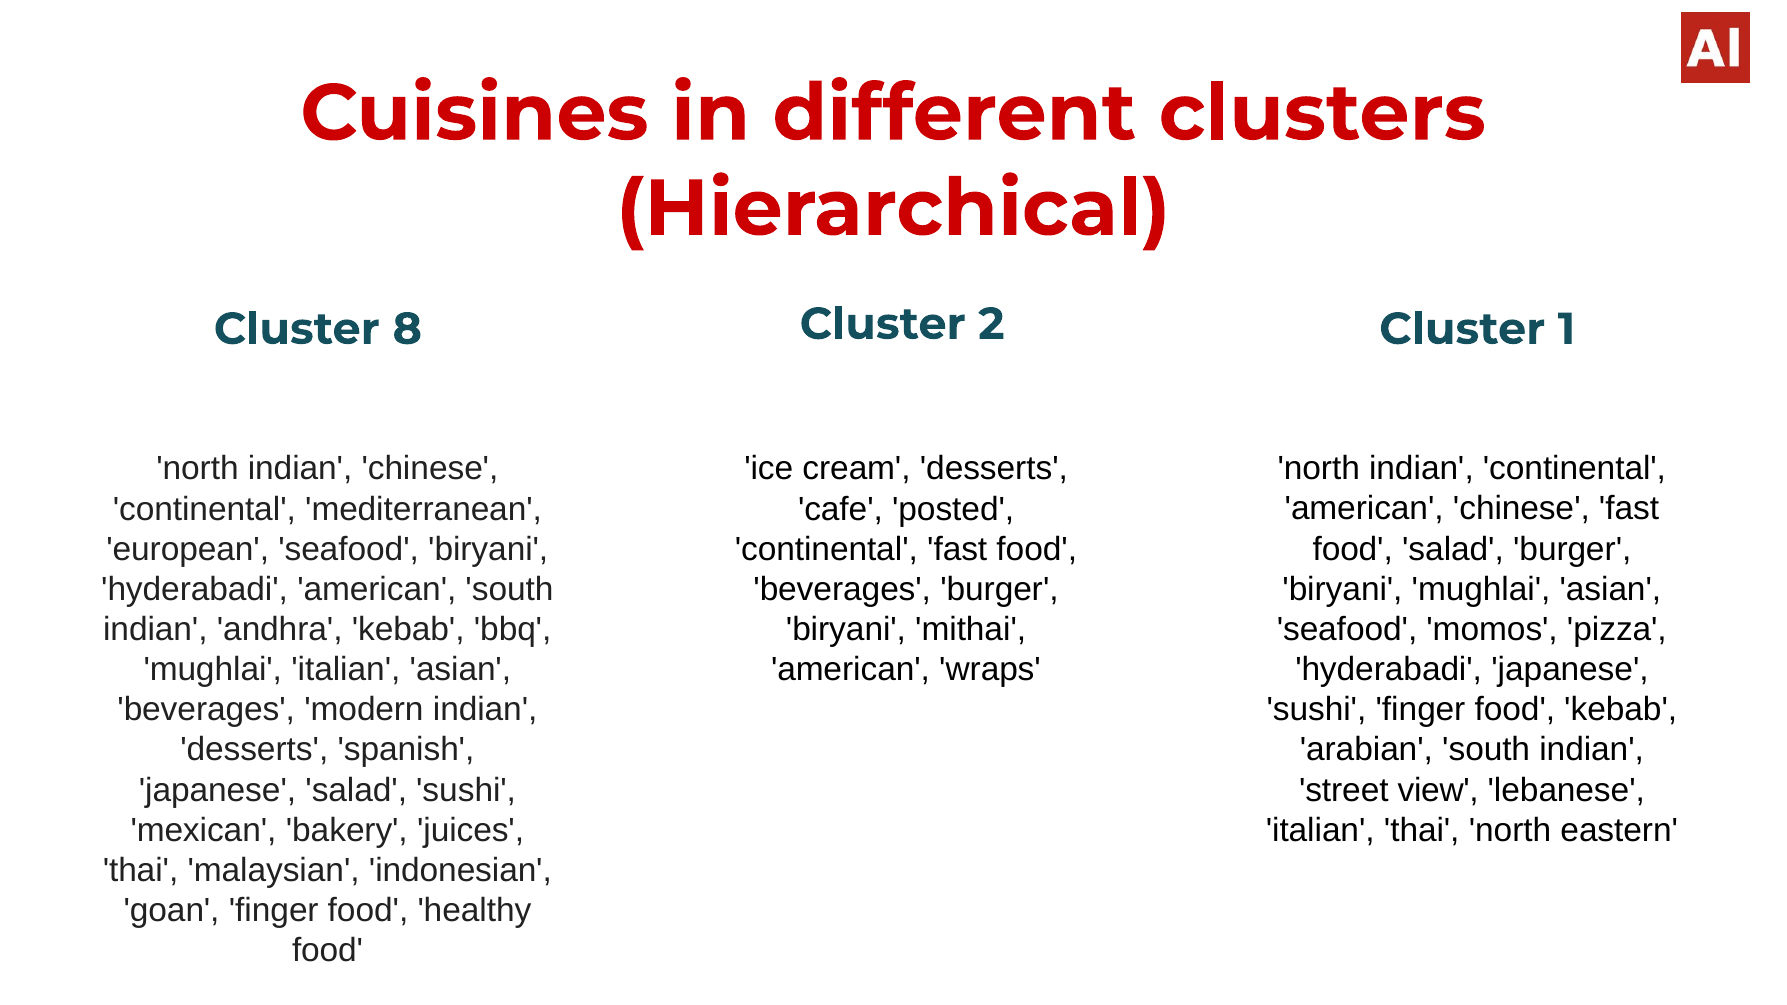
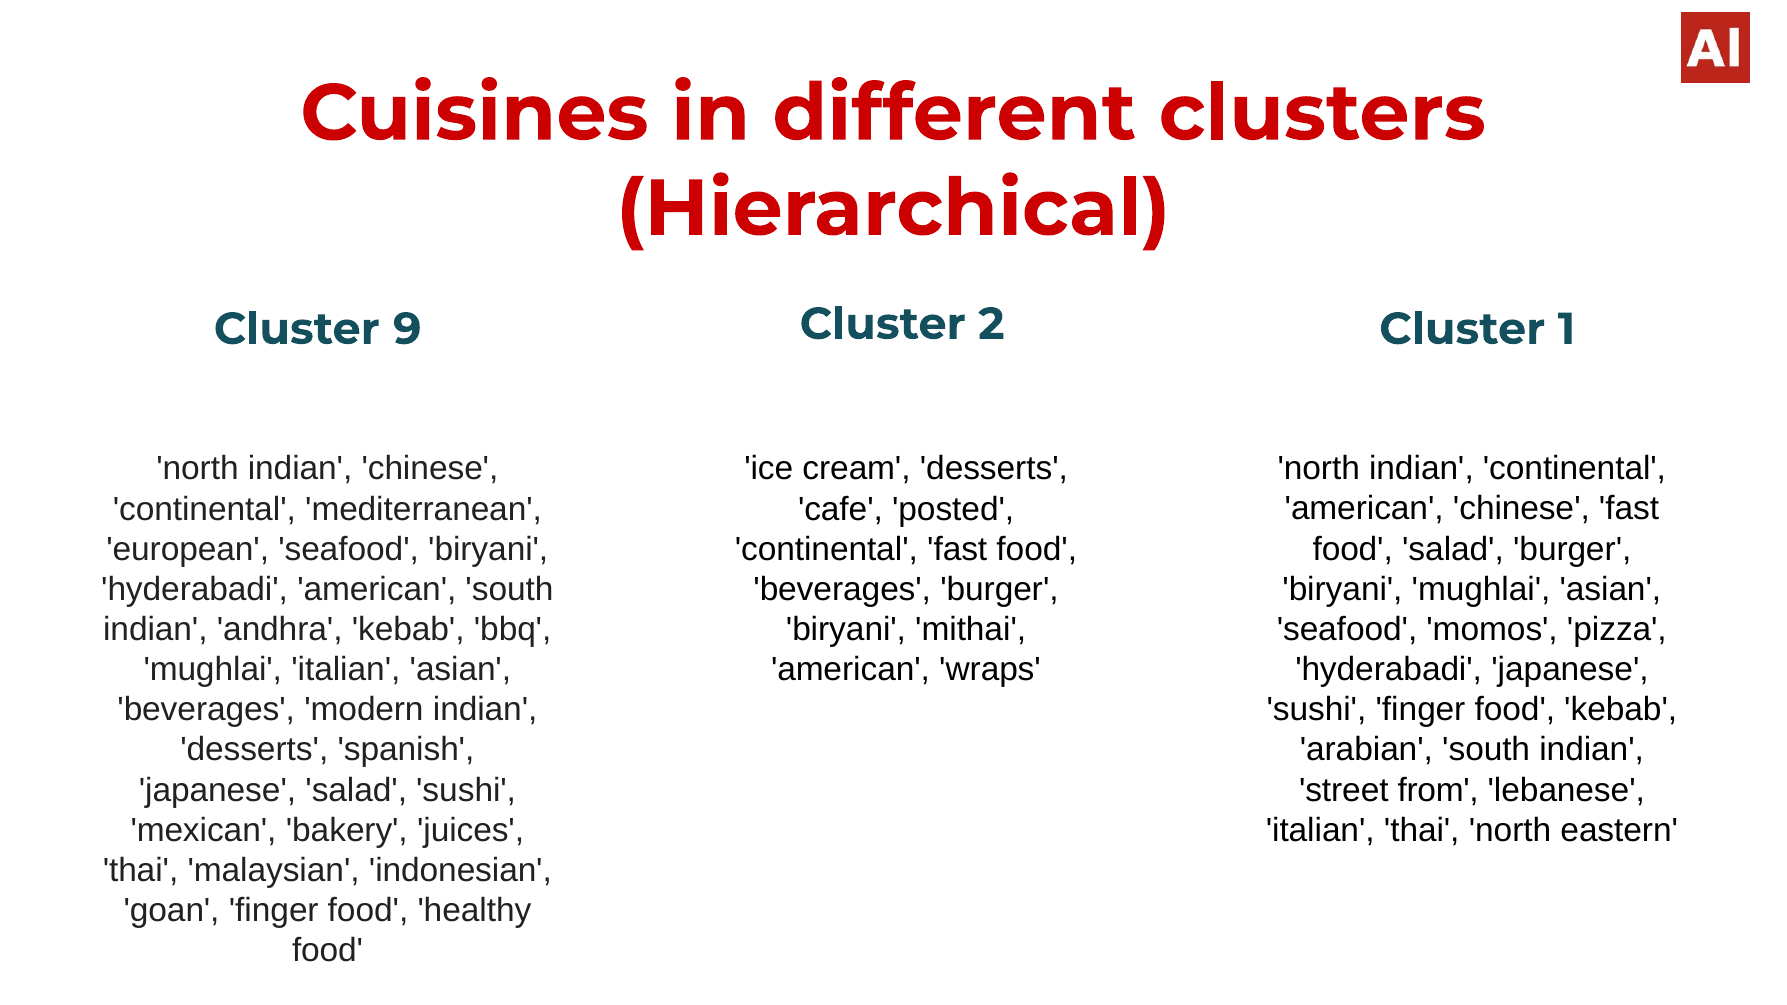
8: 8 -> 9 (407, 329)
view: view -> from (1438, 790)
